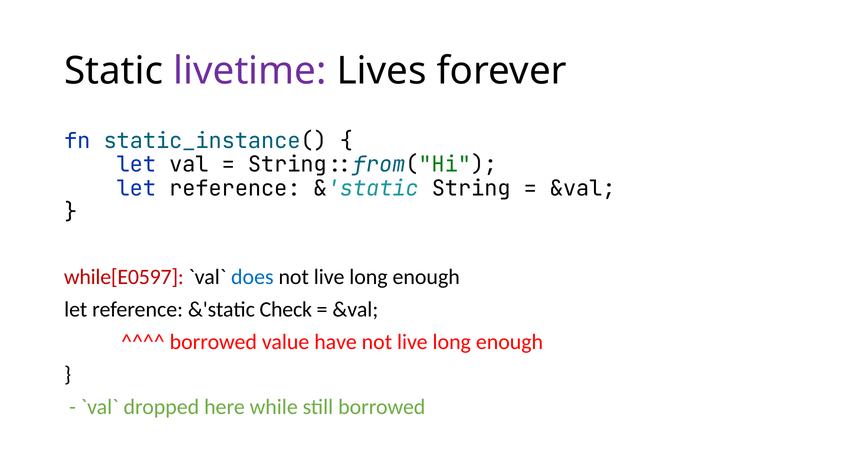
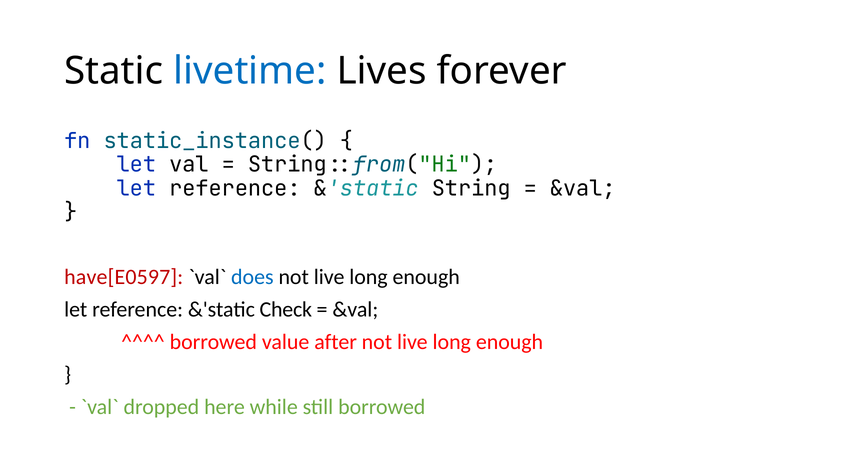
livetime colour: purple -> blue (250, 71)
while[E0597: while[E0597 -> have[E0597 (124, 277)
have: have -> after (336, 342)
